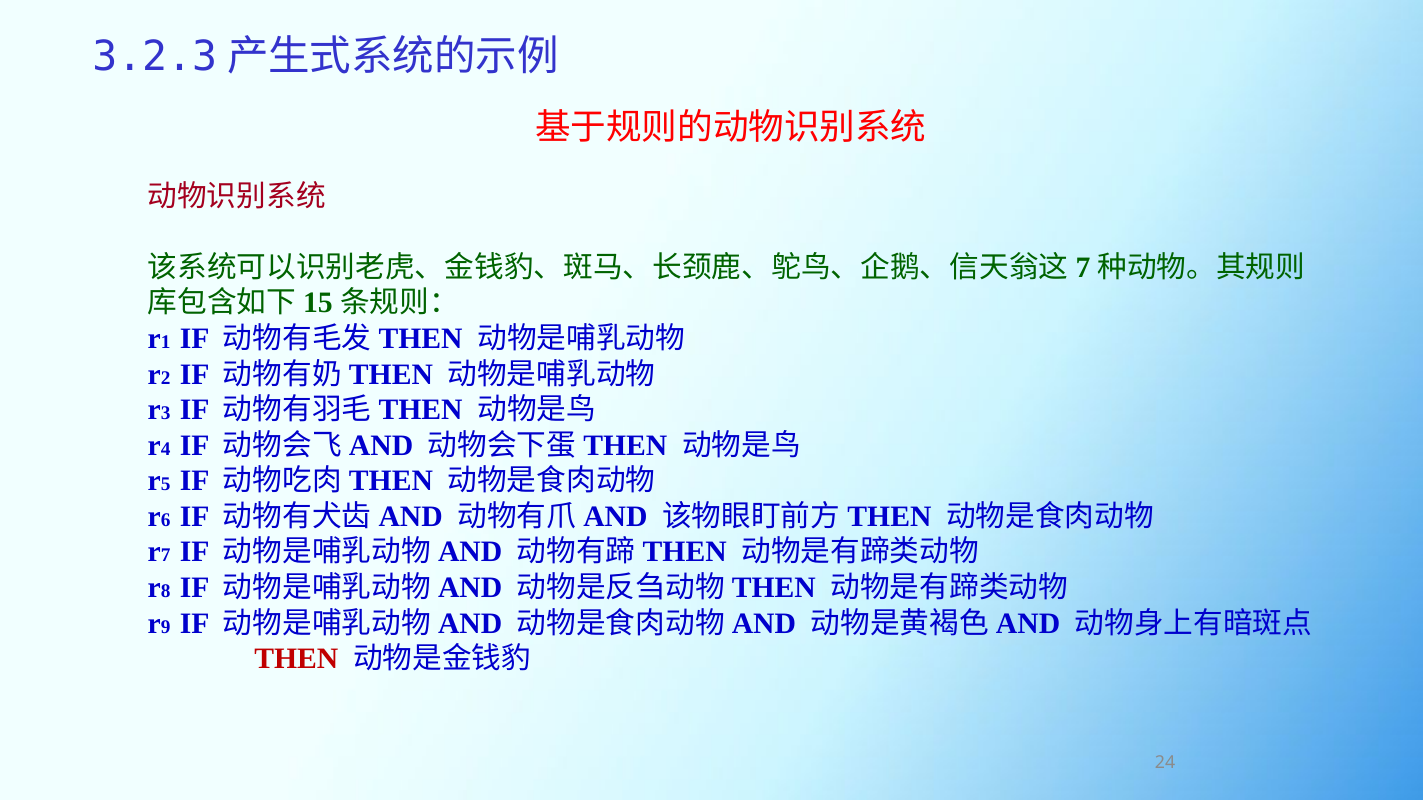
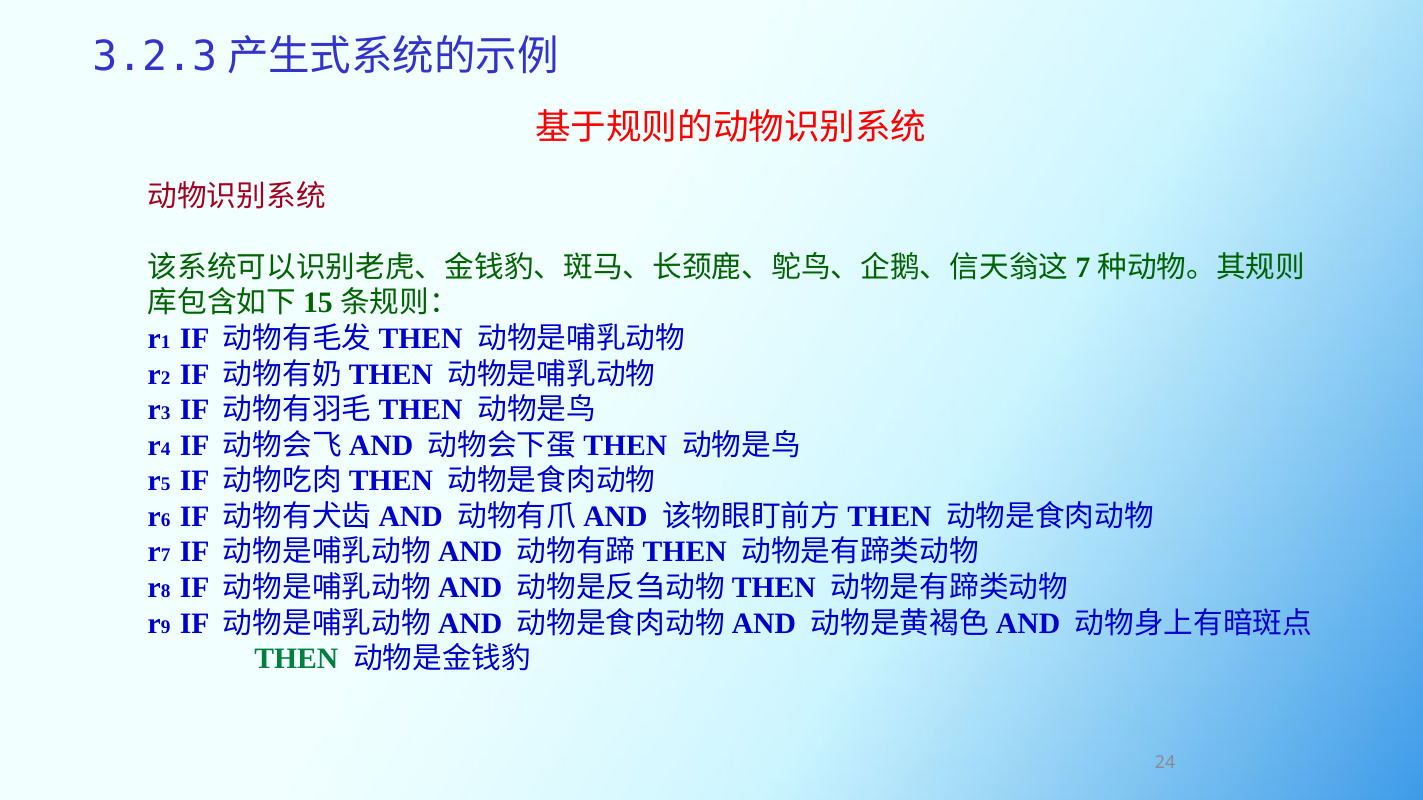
THEN colour: red -> green (296, 659)
